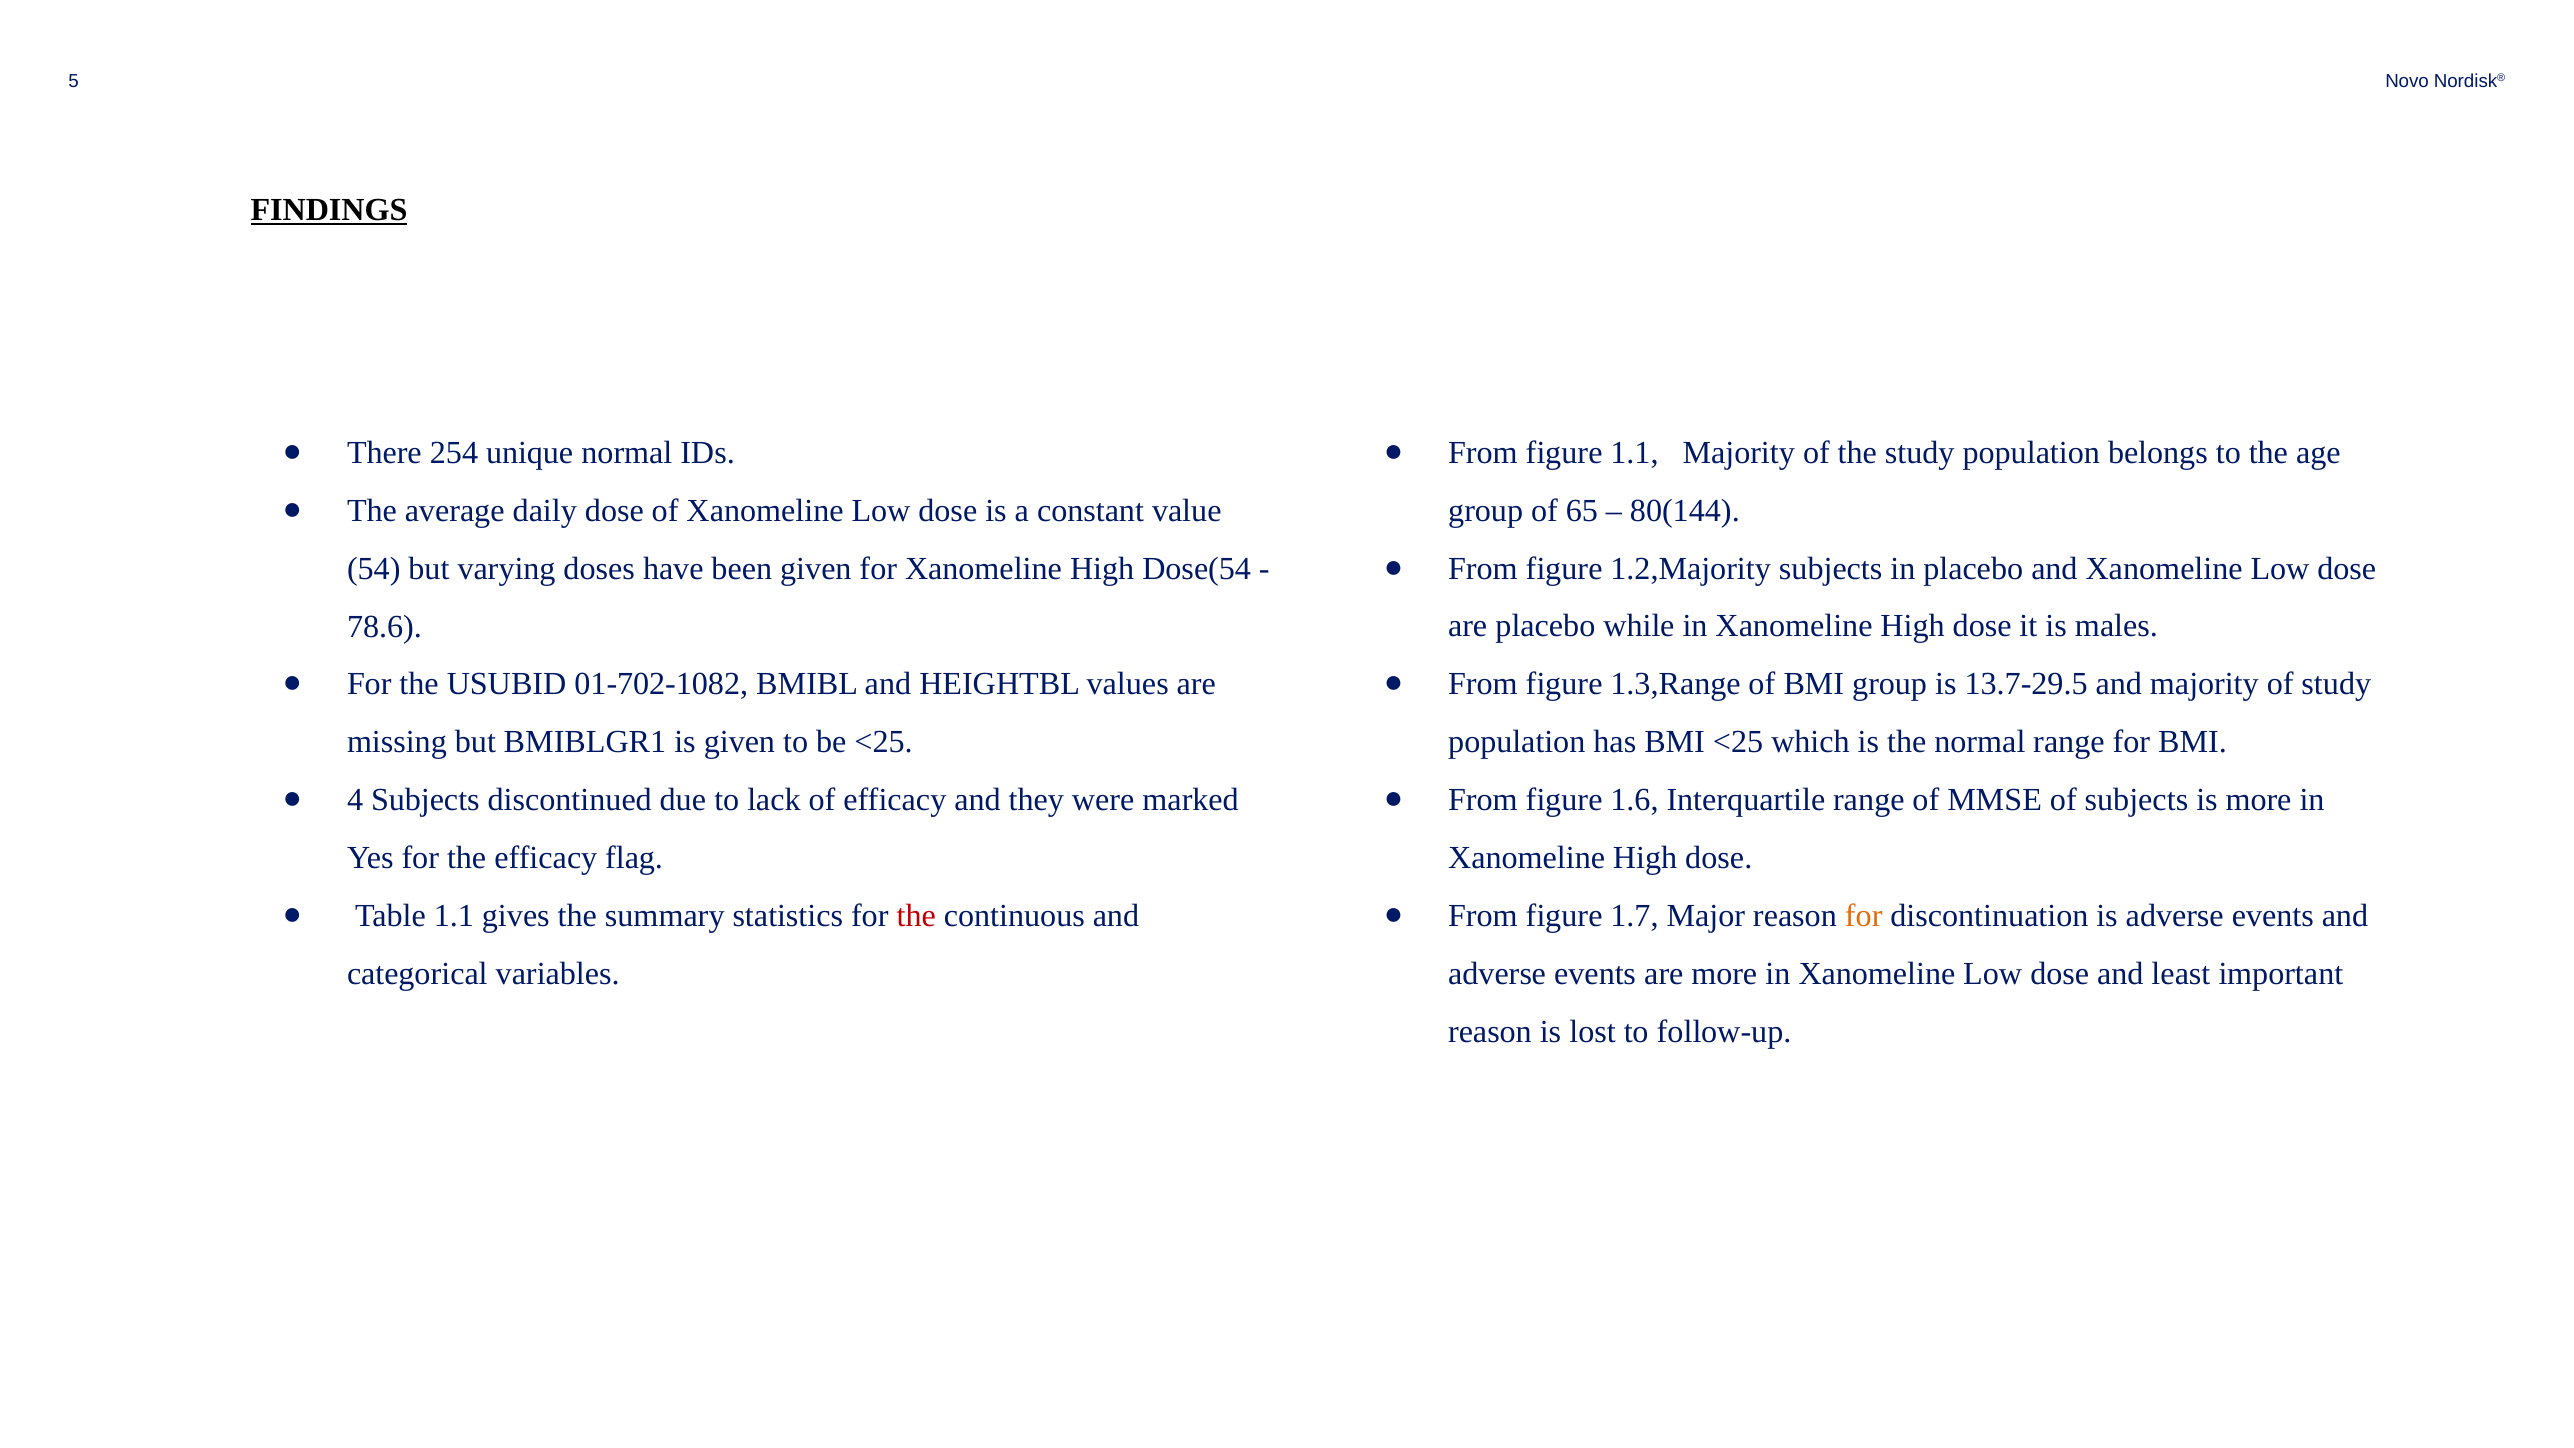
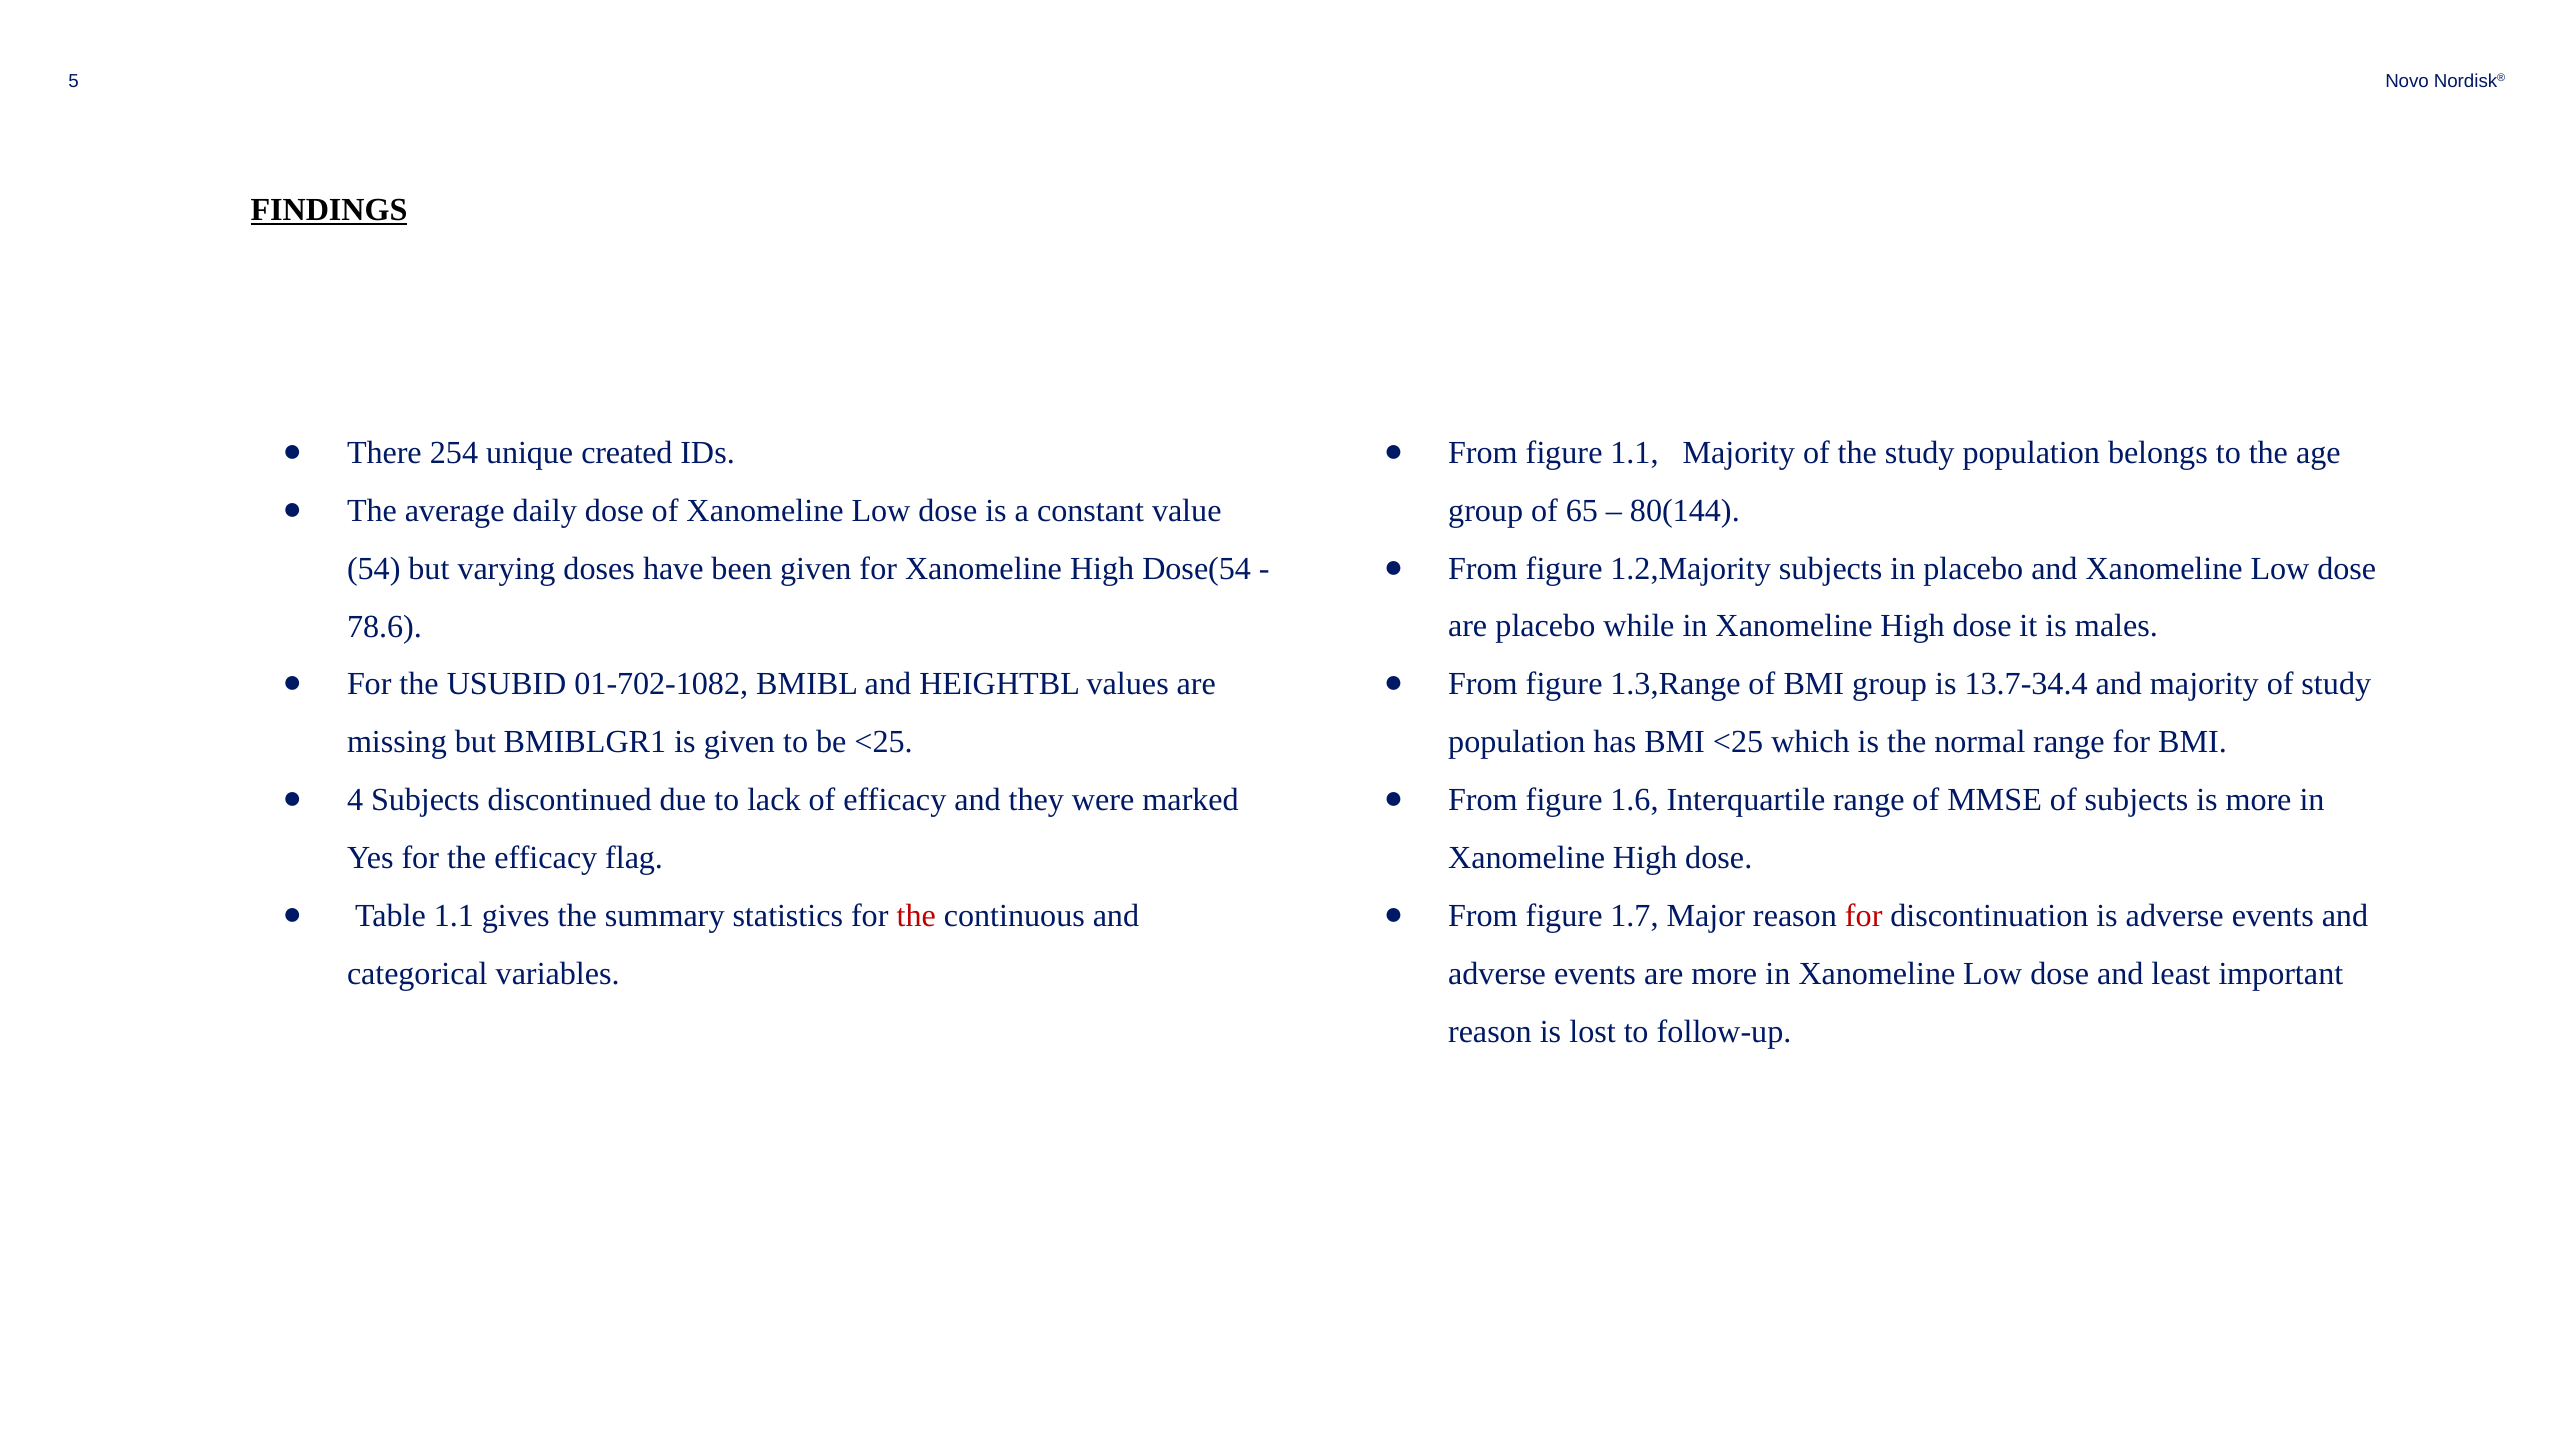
unique normal: normal -> created (627, 453)
13.7-29.5: 13.7-29.5 -> 13.7-34.4 (2026, 684)
for colour: orange -> red (1864, 916)
